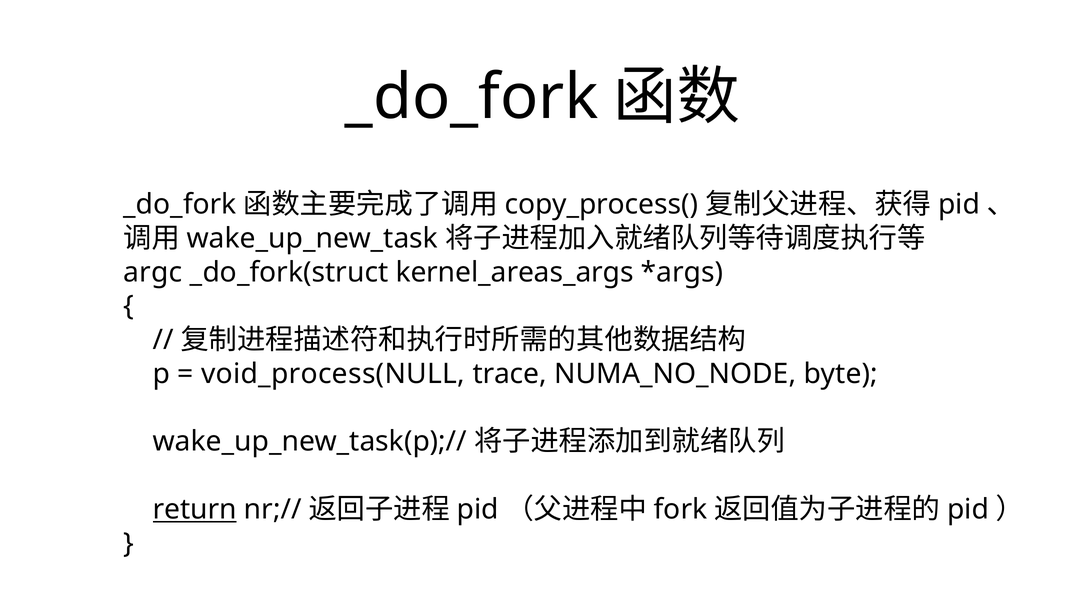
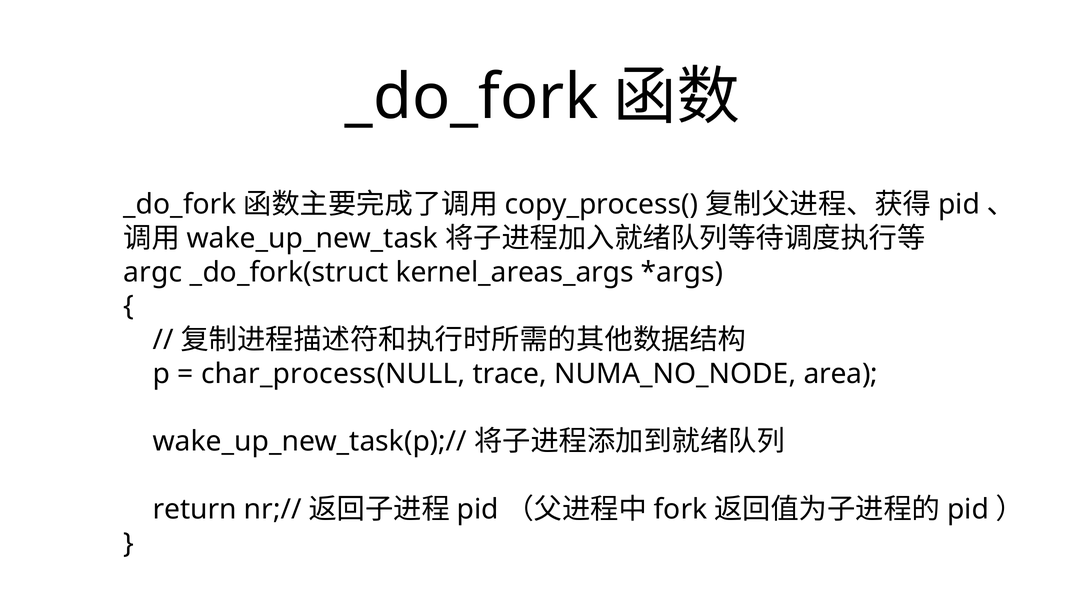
void_process(NULL: void_process(NULL -> char_process(NULL (333, 374)
byte: byte -> area (841, 374)
return underline: present -> none (195, 510)
